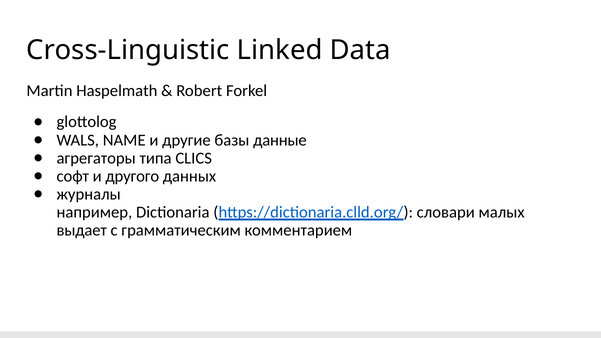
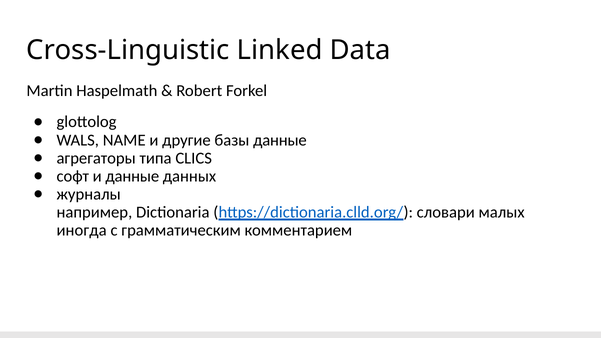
и другого: другого -> данные (132, 176)
выдает: выдает -> иногда (82, 230)
